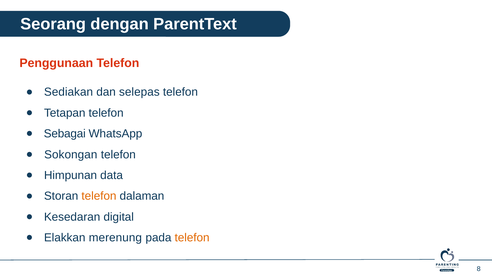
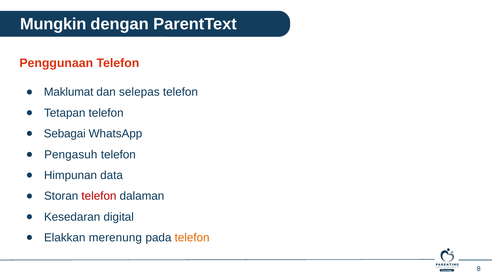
Seorang: Seorang -> Mungkin (53, 24)
Sediakan: Sediakan -> Maklumat (69, 92)
Sokongan: Sokongan -> Pengasuh (71, 154)
telefon colour: orange -> red (99, 196)
